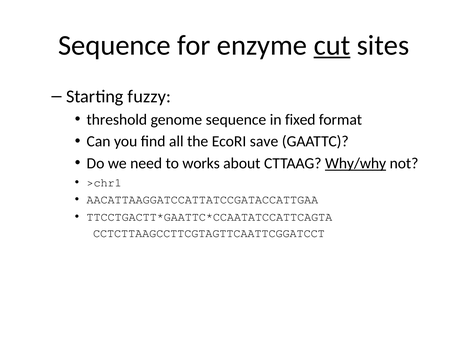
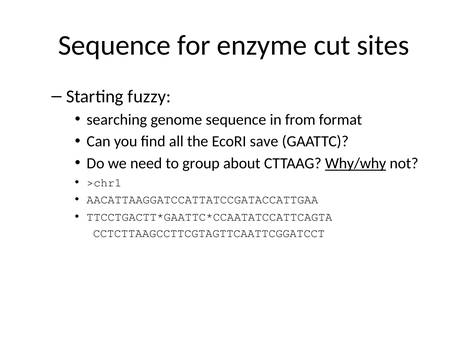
cut underline: present -> none (332, 45)
threshold: threshold -> searching (117, 120)
fixed: fixed -> from (300, 120)
works: works -> group (201, 163)
